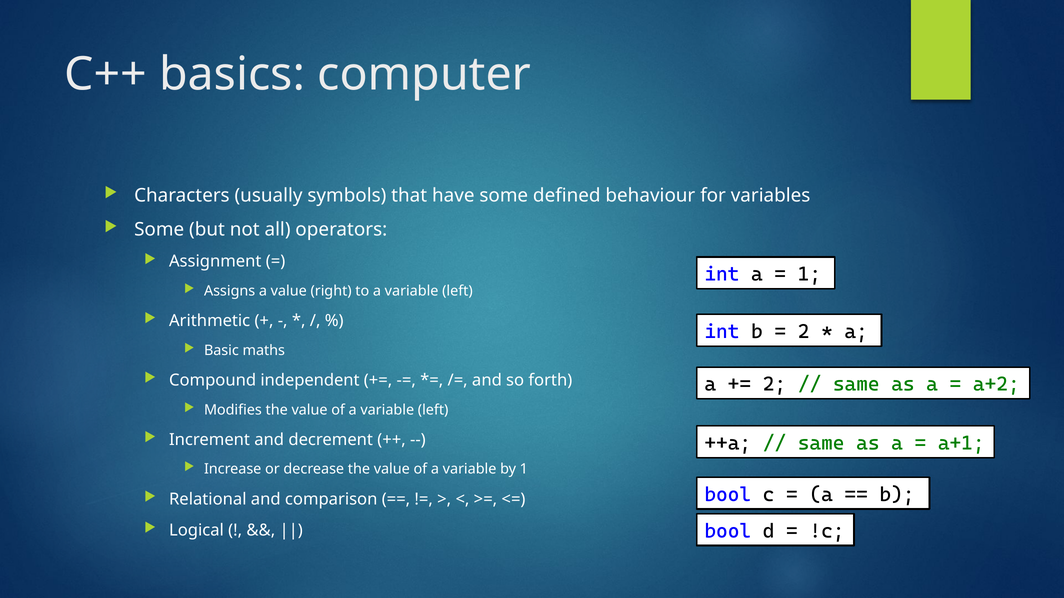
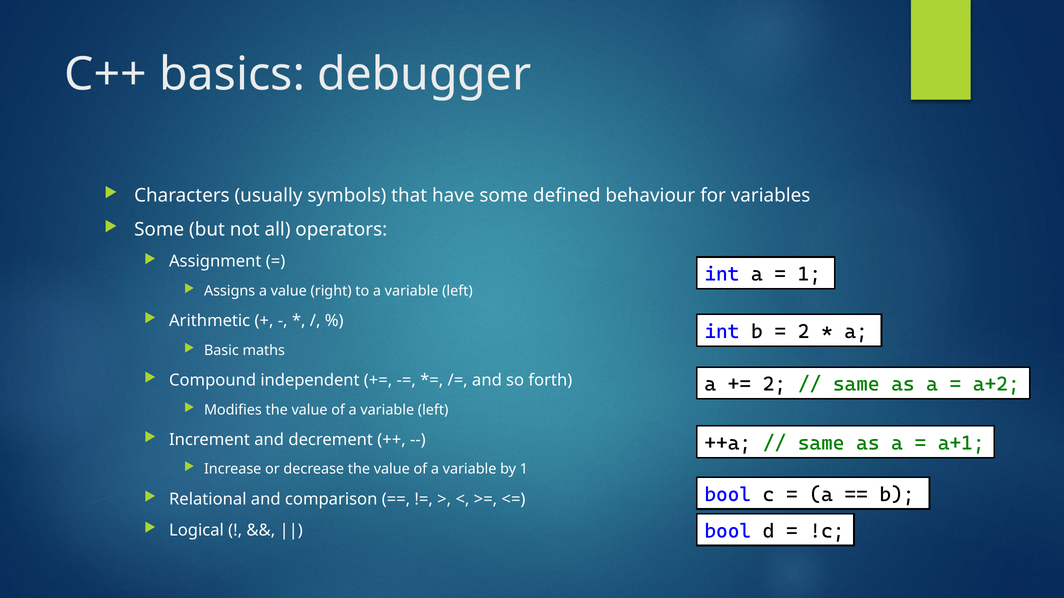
computer: computer -> debugger (424, 75)
